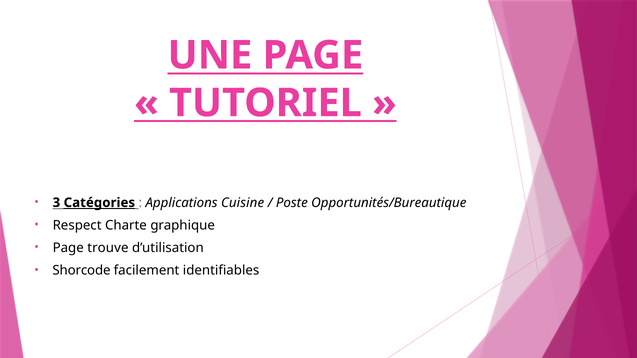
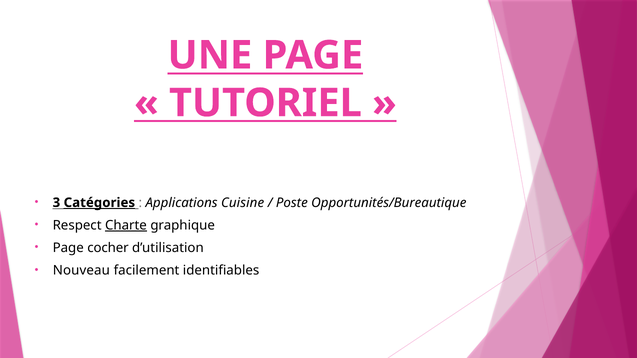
Charte underline: none -> present (126, 225)
trouve: trouve -> cocher (108, 248)
Shorcode: Shorcode -> Nouveau (81, 271)
